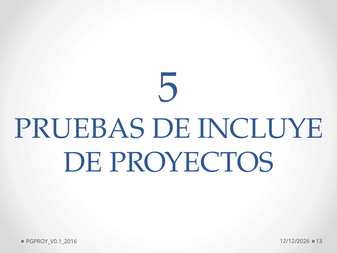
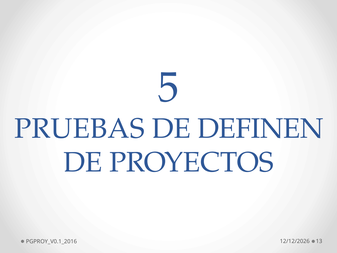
INCLUYE: INCLUYE -> DEFINEN (260, 128)
